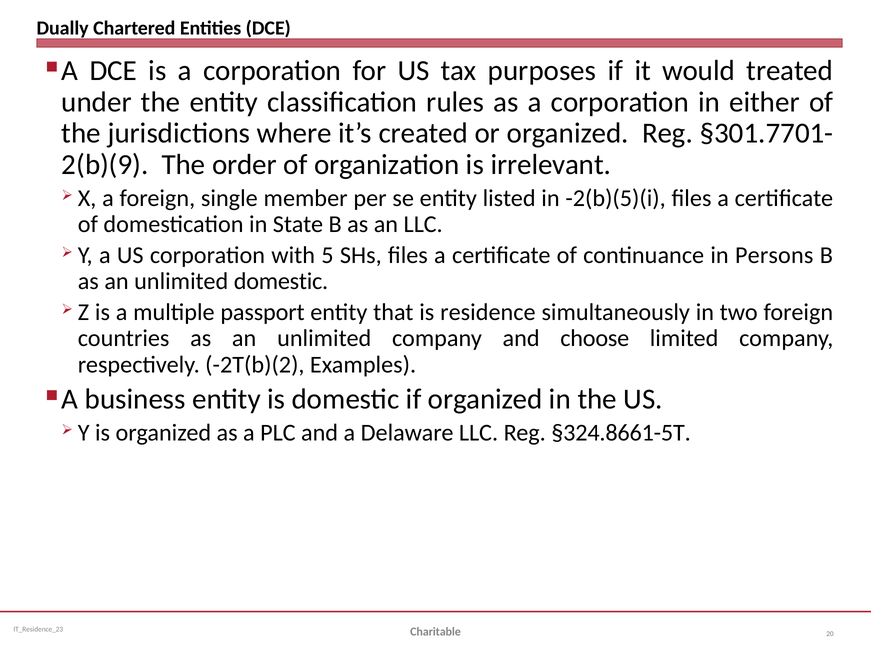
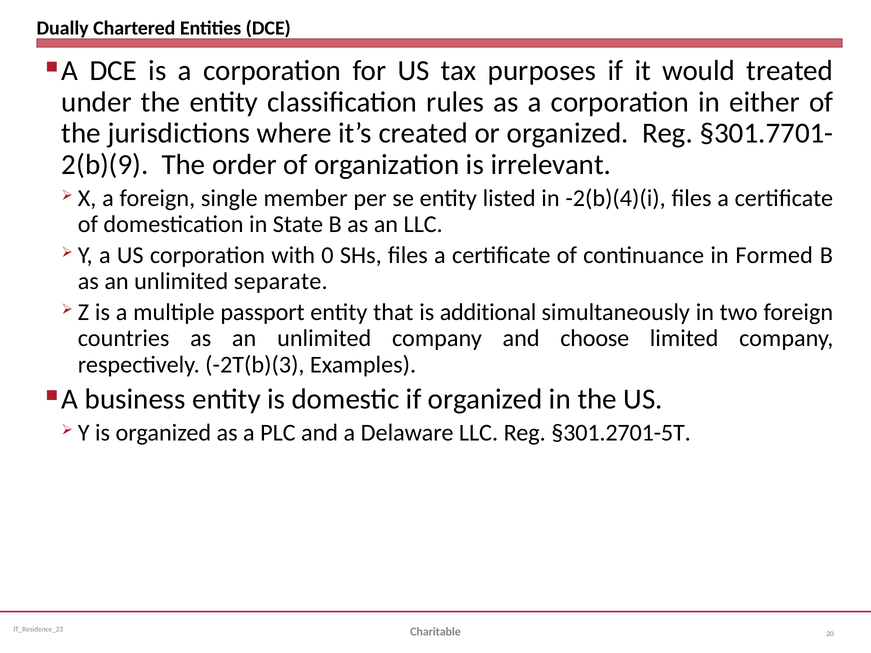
-2(b)(5)(i: -2(b)(5)(i -> -2(b)(4)(i (616, 198)
5: 5 -> 0 (327, 255)
Persons: Persons -> Formed (774, 255)
unlimited domestic: domestic -> separate (281, 281)
residence: residence -> additional (488, 312)
-2T(b)(2: -2T(b)(2 -> -2T(b)(3 (255, 365)
§324.8661-5T: §324.8661-5T -> §301.2701-5T (621, 433)
